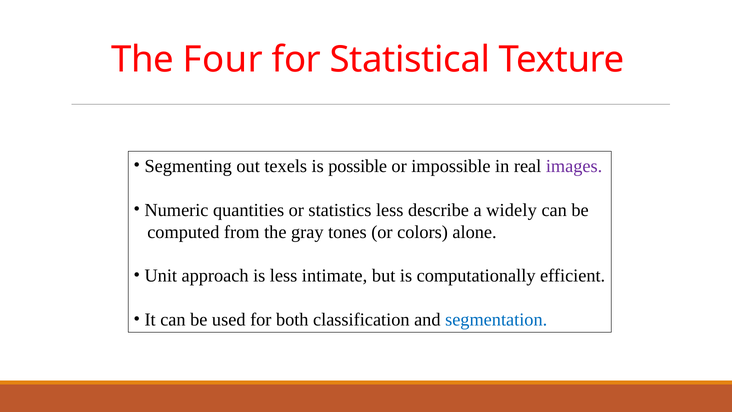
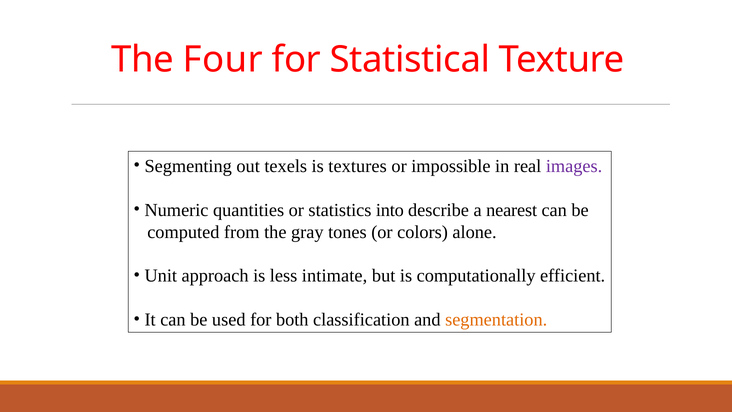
possible: possible -> textures (358, 166)
statistics less: less -> into (390, 210)
widely: widely -> nearest (512, 210)
segmentation colour: blue -> orange (496, 320)
